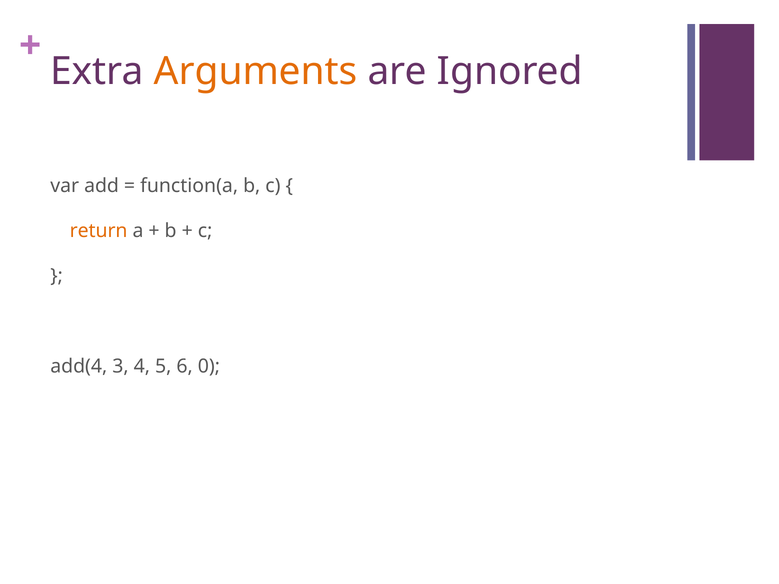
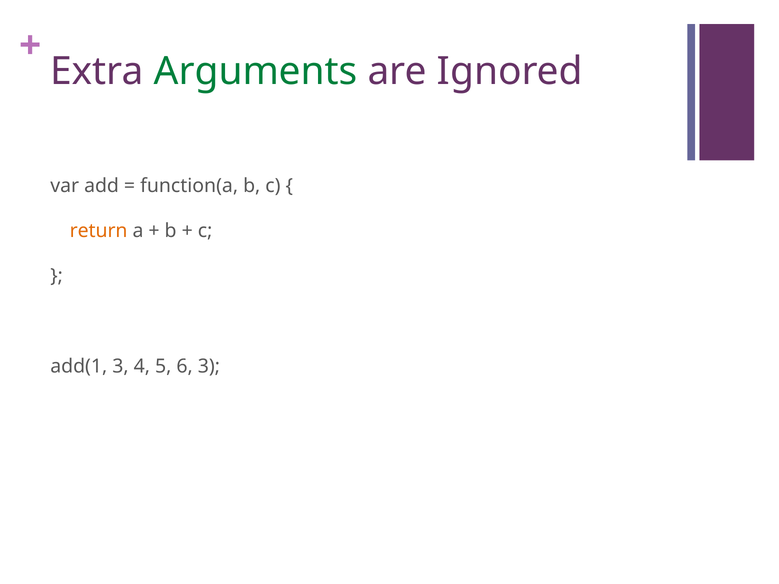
Arguments colour: orange -> green (256, 71)
add(4: add(4 -> add(1 (79, 366)
6 0: 0 -> 3 (209, 366)
